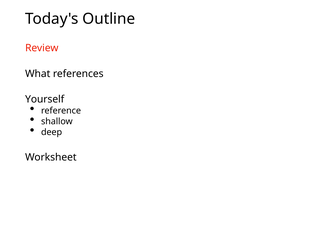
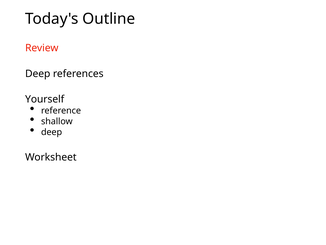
What: What -> Deep (38, 74)
